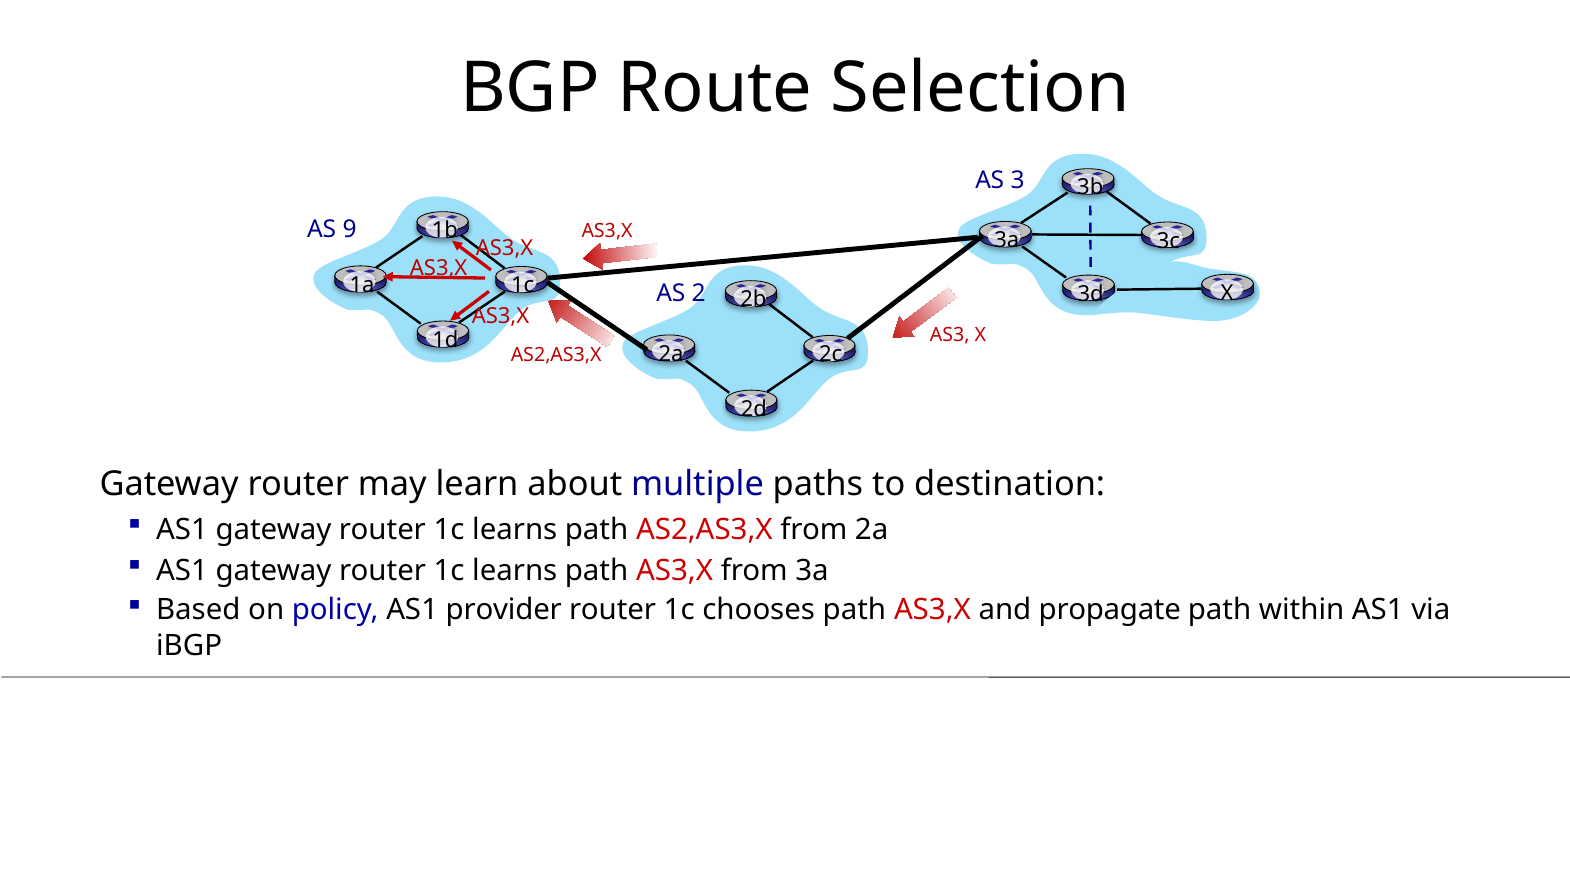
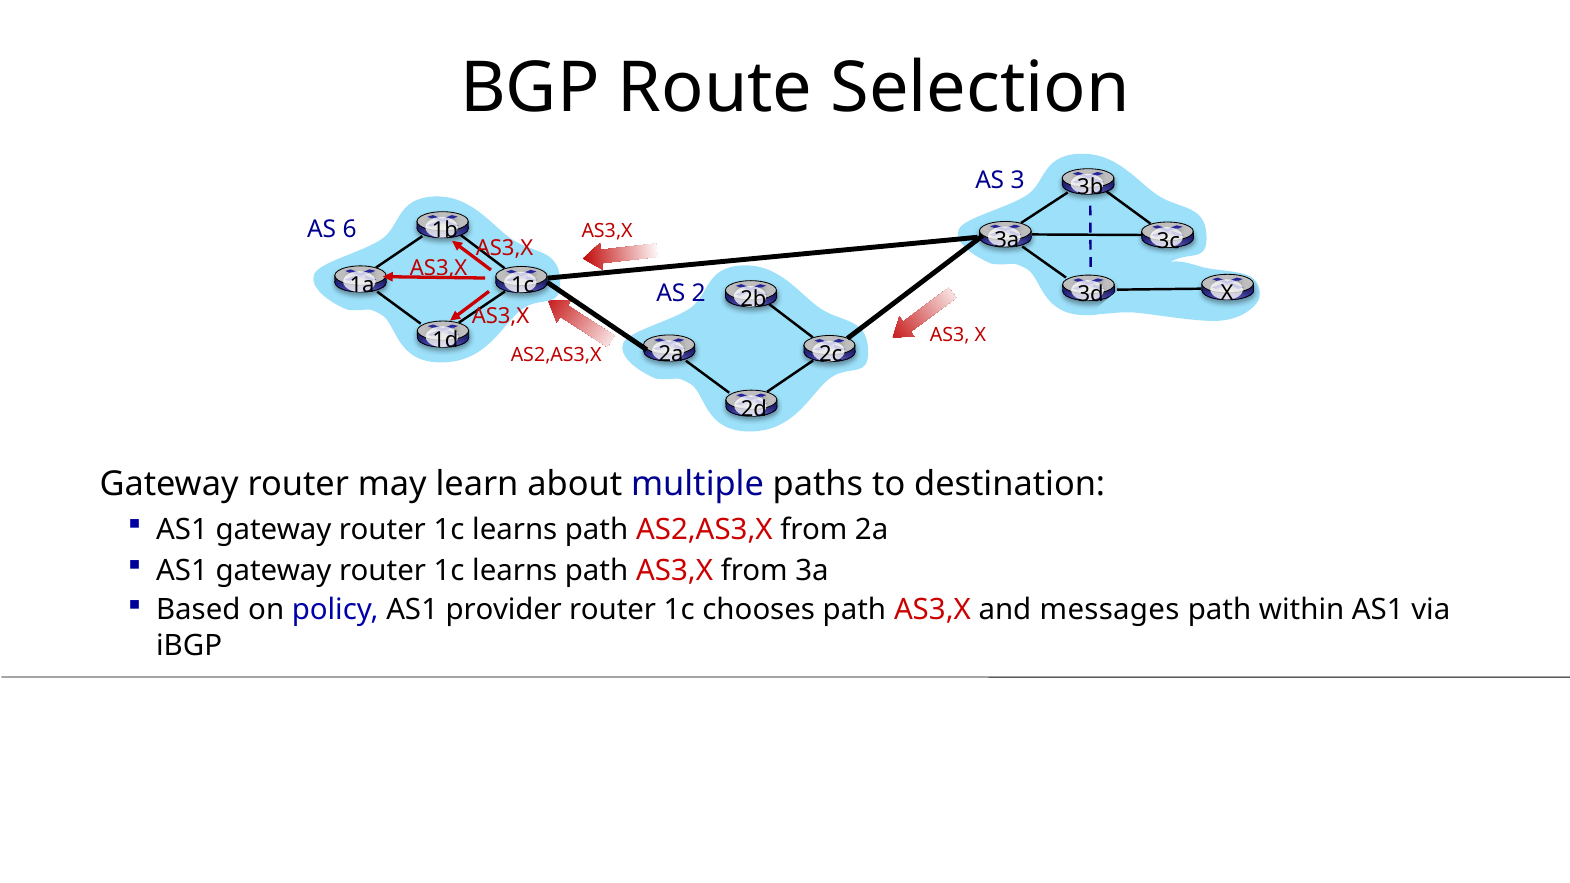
9: 9 -> 6 (350, 229)
propagate: propagate -> messages (1110, 610)
